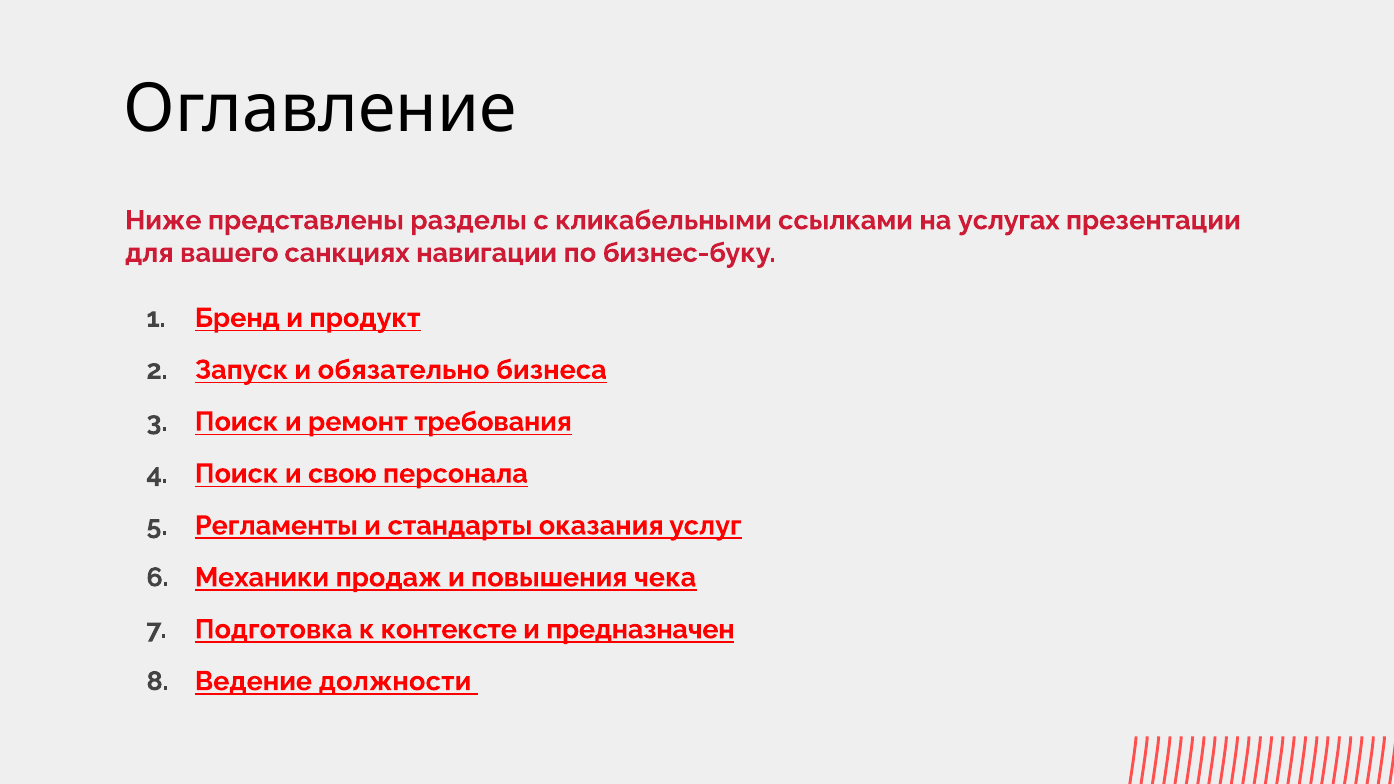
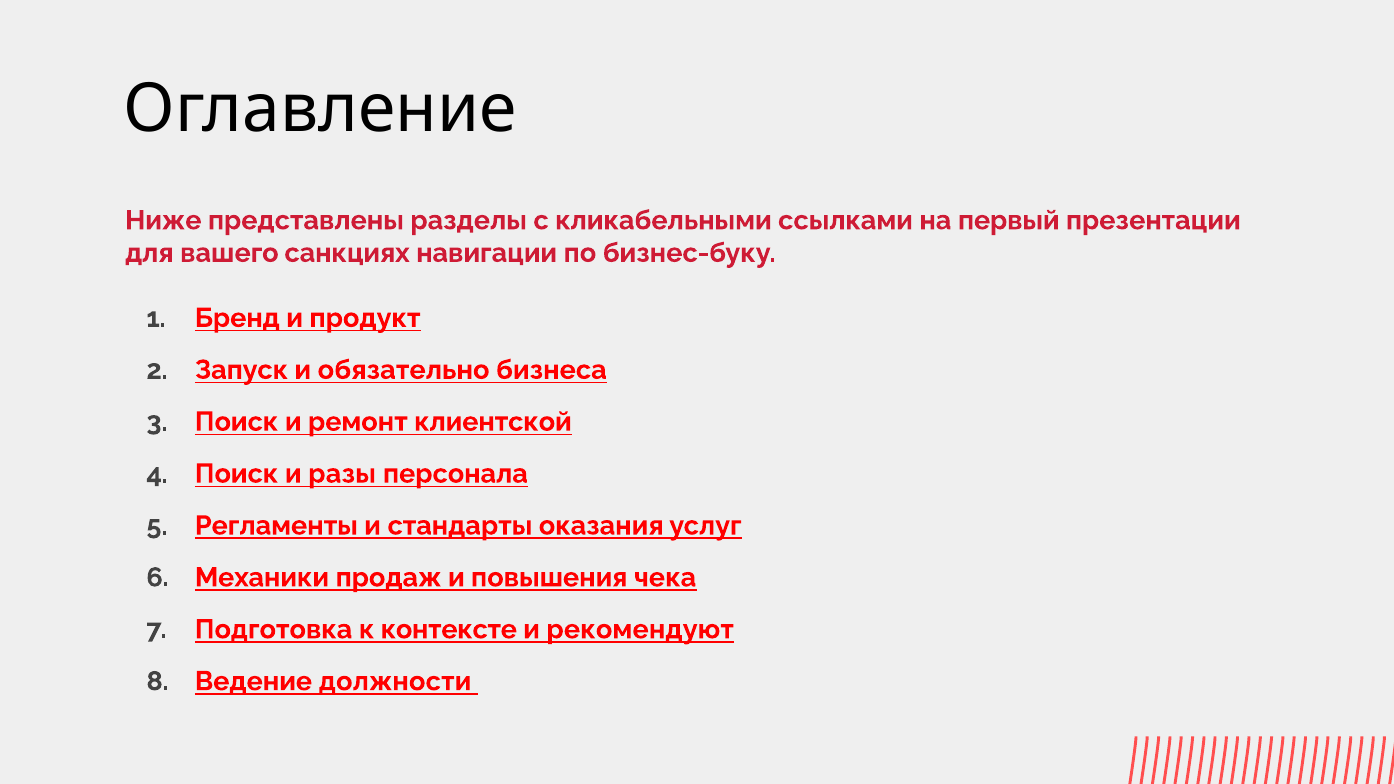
услугах: услугах -> первый (1009, 220)
требования: требования -> клиентской (493, 422)
свою: свою -> разы (342, 474)
предназначен: предназначен -> рекомендуют (640, 629)
